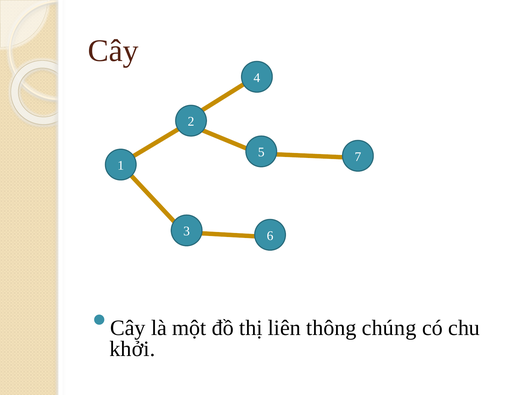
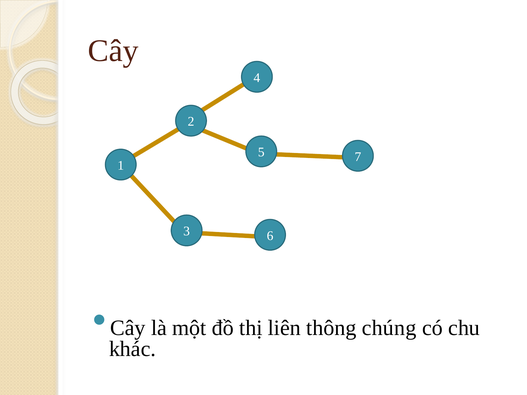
khởi: khởi -> khác (132, 349)
